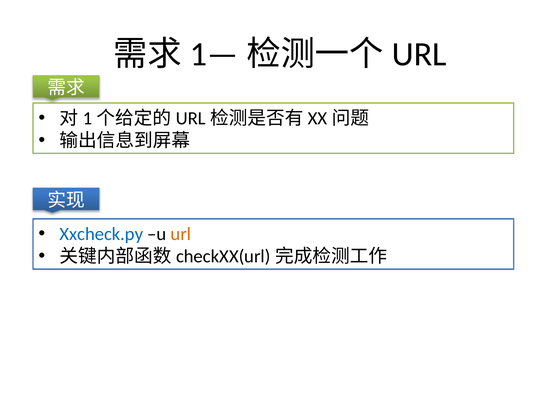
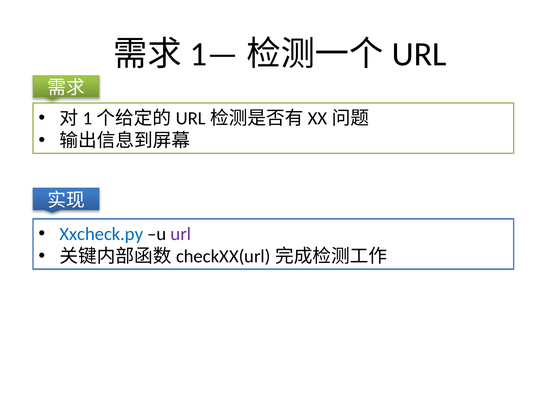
url colour: orange -> purple (181, 234)
